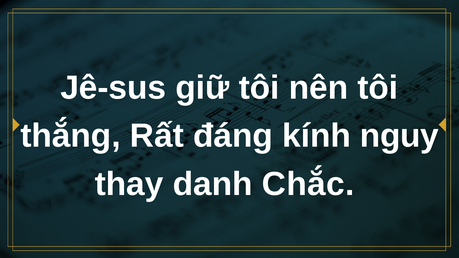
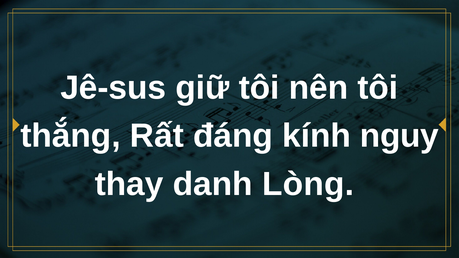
Chắc: Chắc -> Lòng (308, 184)
